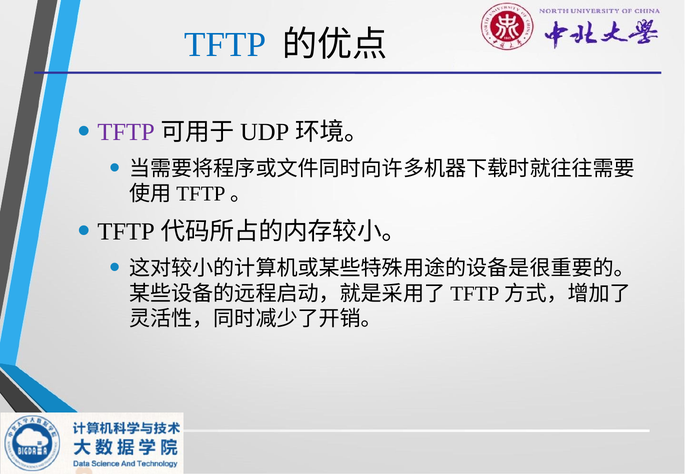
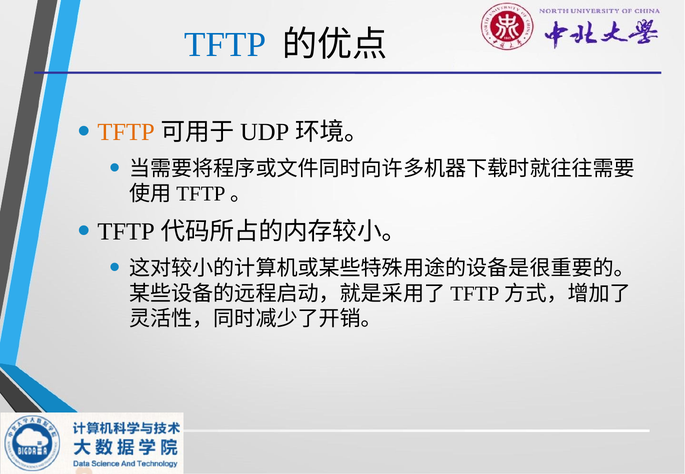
TFTP colour: purple -> orange (126, 132)
